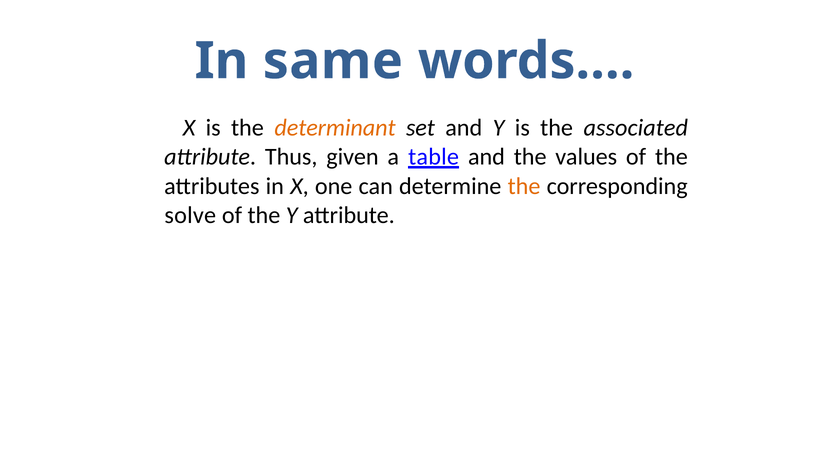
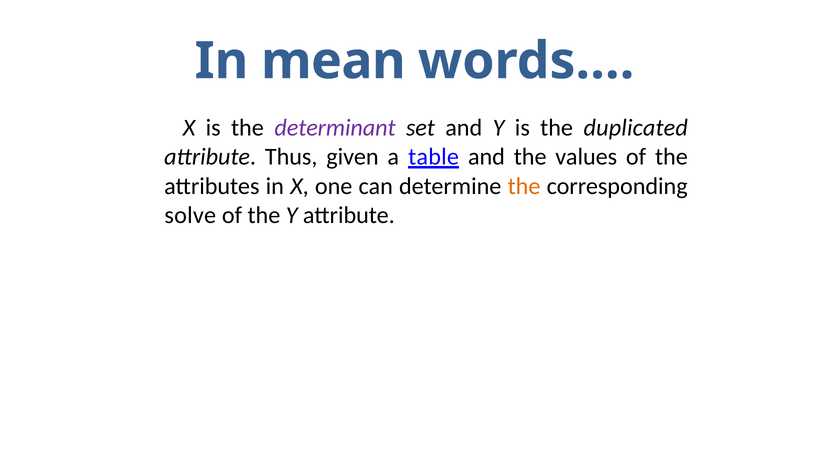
same: same -> mean (333, 61)
determinant colour: orange -> purple (335, 128)
associated: associated -> duplicated (636, 128)
